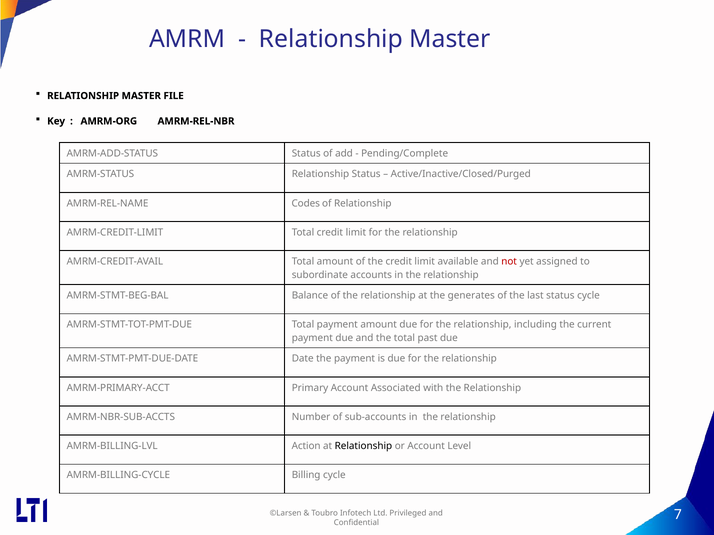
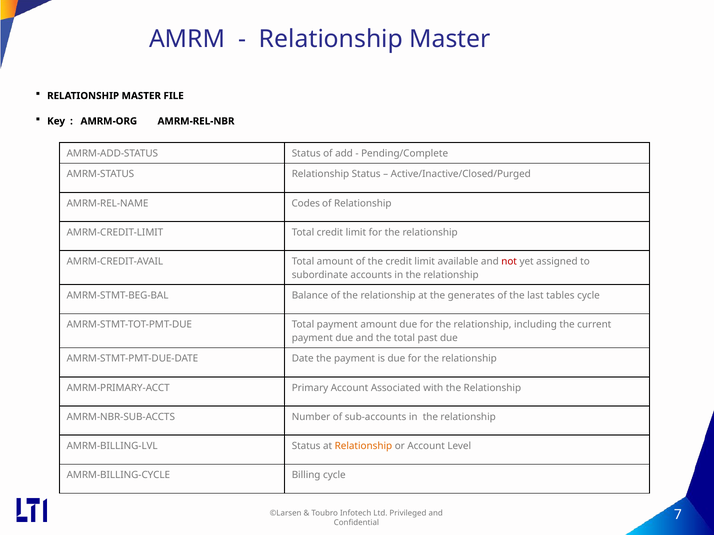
last status: status -> tables (560, 296)
AMRM-BILLING-LVL Action: Action -> Status (306, 446)
Relationship colour: black -> orange (363, 446)
